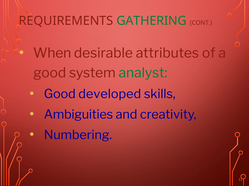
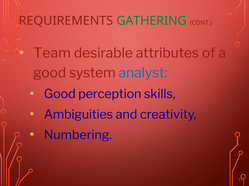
When: When -> Team (52, 53)
analyst colour: green -> blue (143, 73)
developed: developed -> perception (110, 94)
